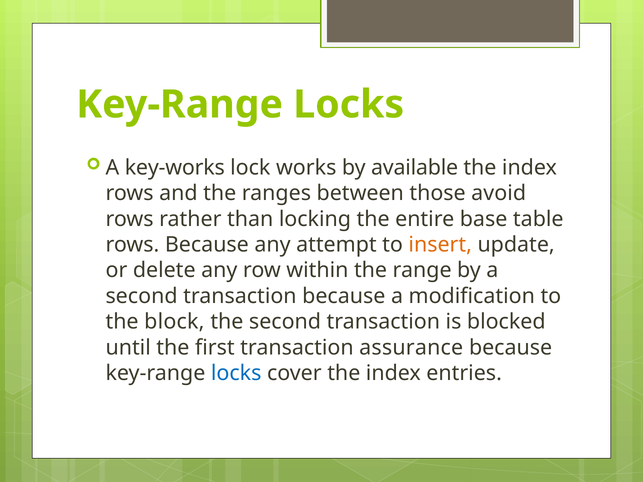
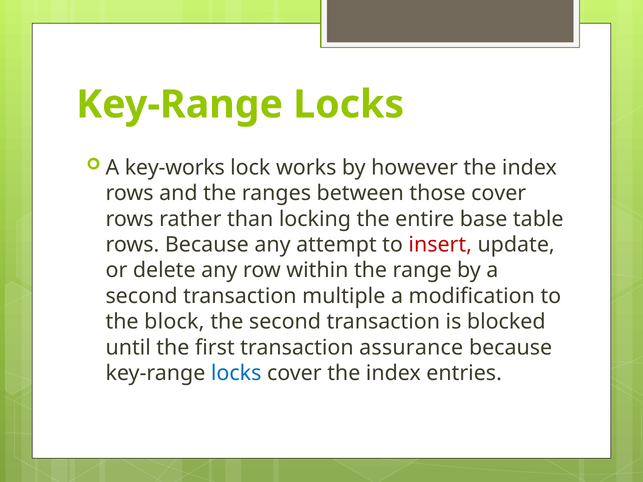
available: available -> however (415, 168)
those avoid: avoid -> cover (499, 193)
insert colour: orange -> red (440, 245)
transaction because: because -> multiple (344, 296)
